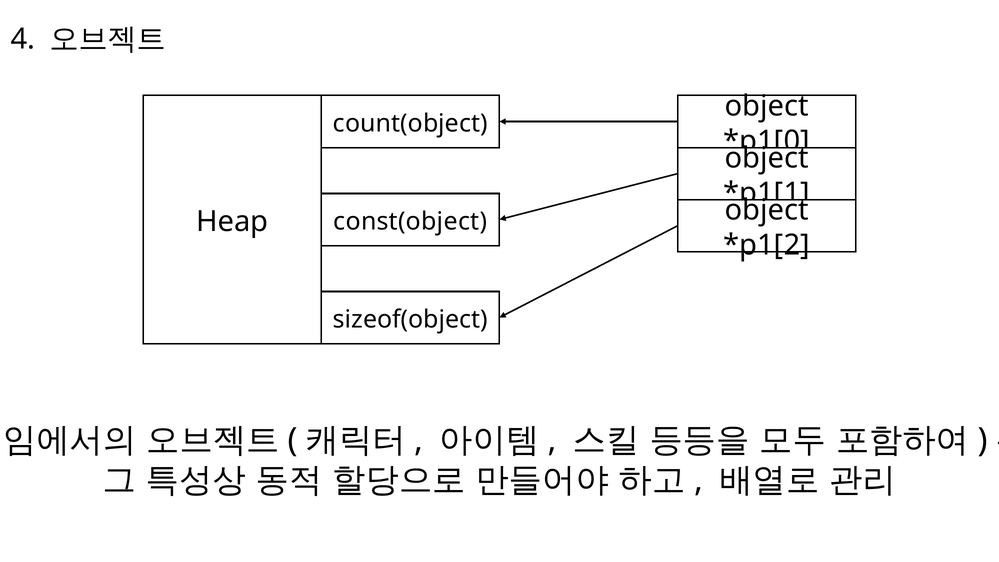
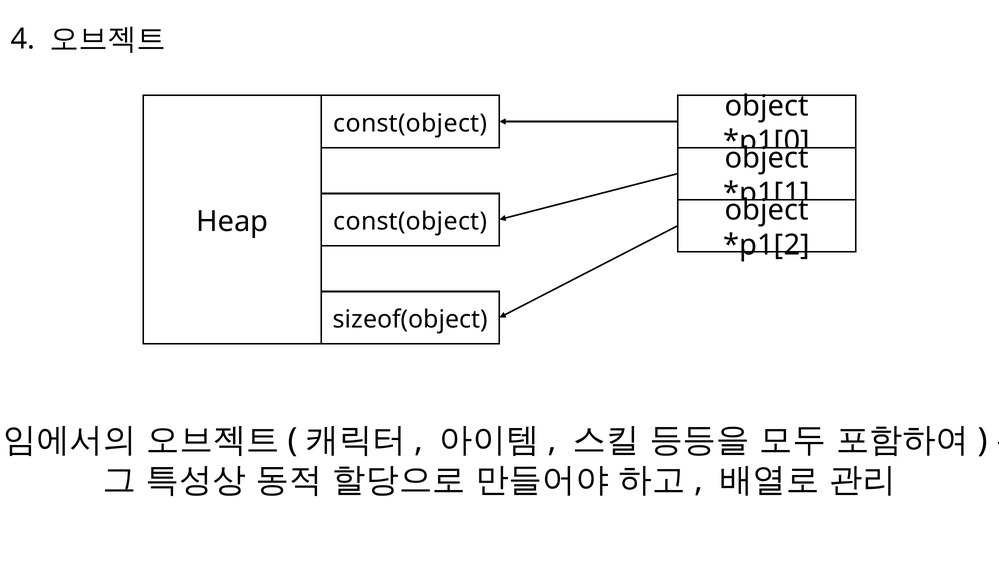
count(object: count(object -> const(object (410, 123)
